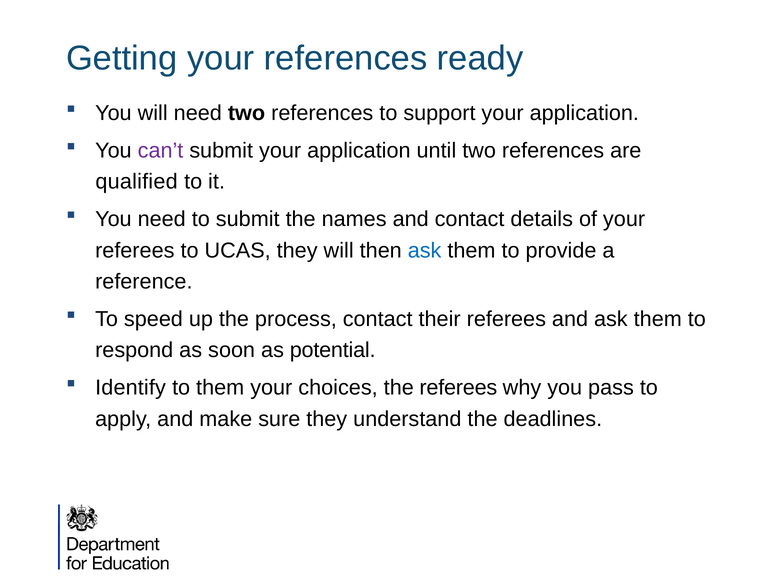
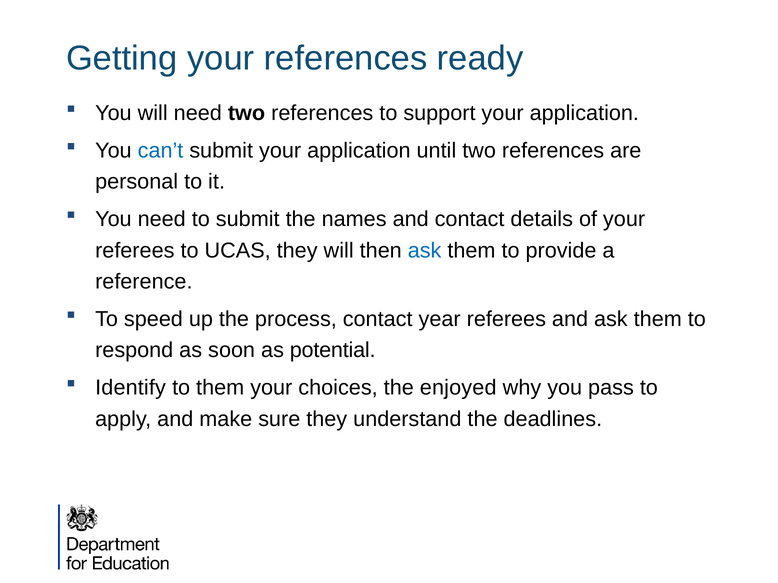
can’t colour: purple -> blue (161, 151)
qualified: qualified -> personal (137, 182)
their: their -> year (440, 319)
the referees: referees -> enjoyed (458, 388)
